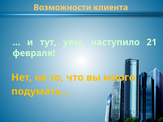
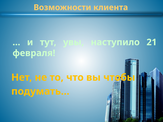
много: много -> чтобы (119, 78)
